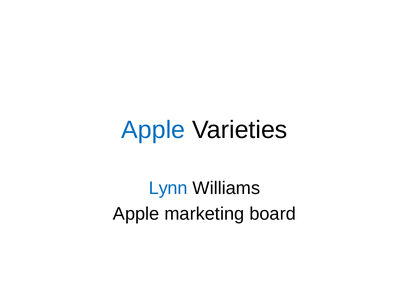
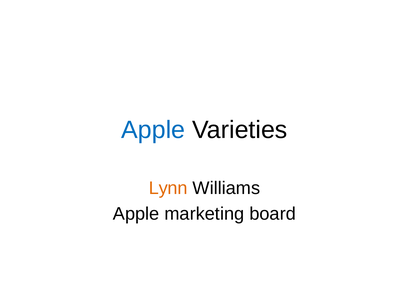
Lynn colour: blue -> orange (168, 188)
